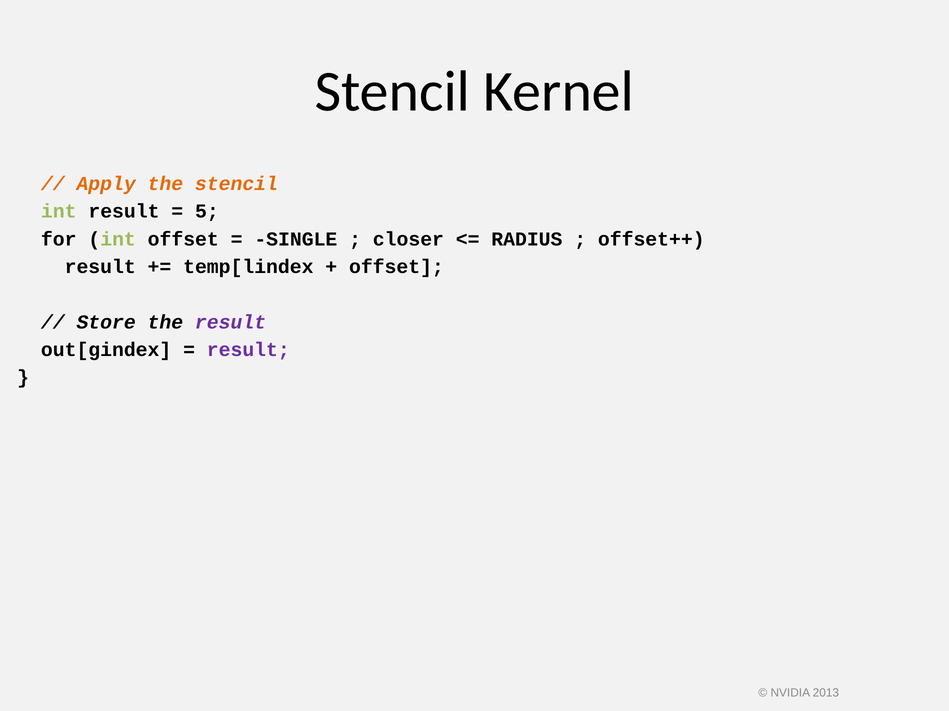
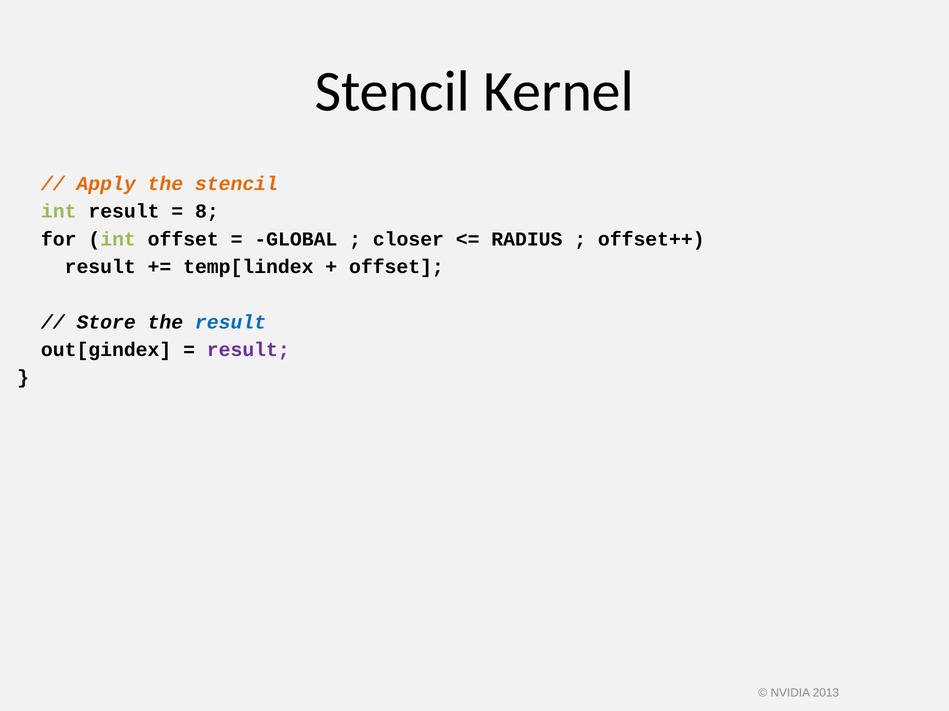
5: 5 -> 8 (207, 212)
SINGLE: SINGLE -> GLOBAL (296, 239)
result colour: purple -> blue (231, 322)
